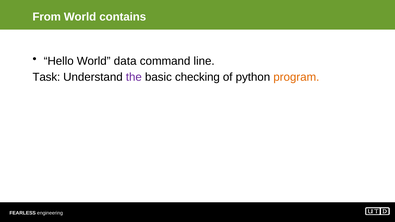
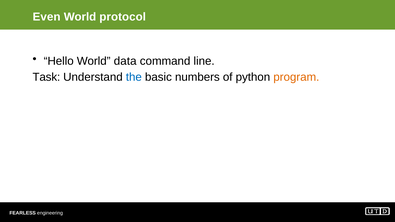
From: From -> Even (47, 17)
contains: contains -> protocol (123, 17)
the colour: purple -> blue (134, 77)
checking: checking -> numbers (197, 77)
